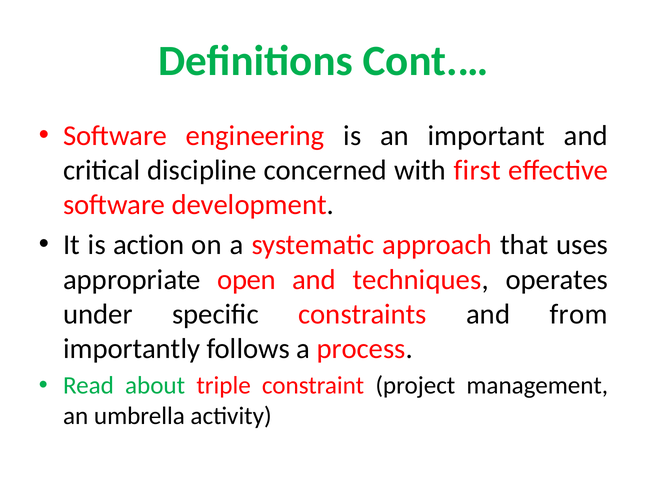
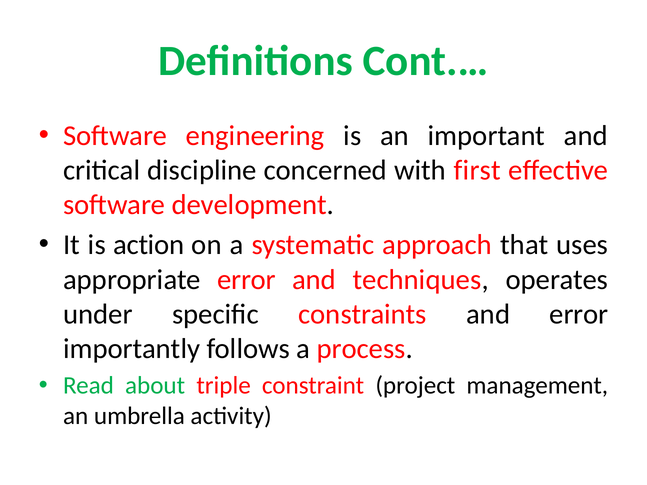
appropriate open: open -> error (247, 280)
and from: from -> error (579, 314)
